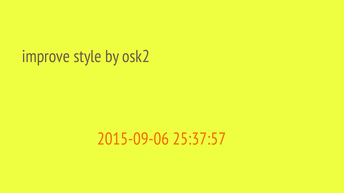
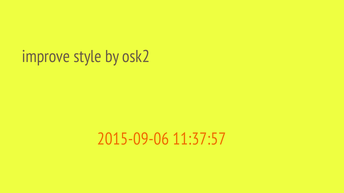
25:37:57: 25:37:57 -> 11:37:57 (199, 139)
